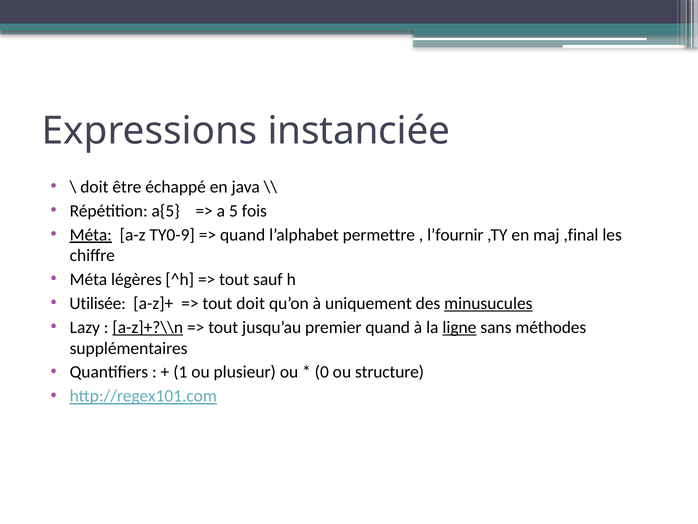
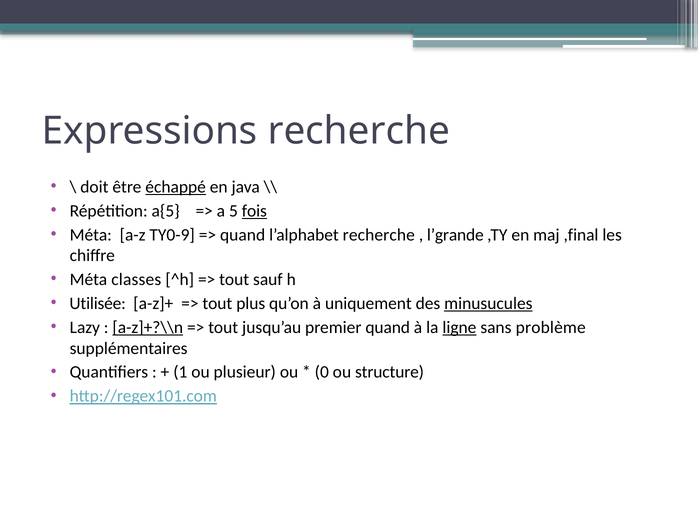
Expressions instanciée: instanciée -> recherche (359, 131)
échappé underline: none -> present (176, 187)
fois underline: none -> present (254, 211)
Méta underline: present -> none (91, 235)
l’alphabet permettre: permettre -> recherche (379, 235)
l’fournir: l’fournir -> l’grande (455, 235)
légères: légères -> classes (136, 279)
tout doit: doit -> plus (251, 303)
méthodes: méthodes -> problème (551, 327)
